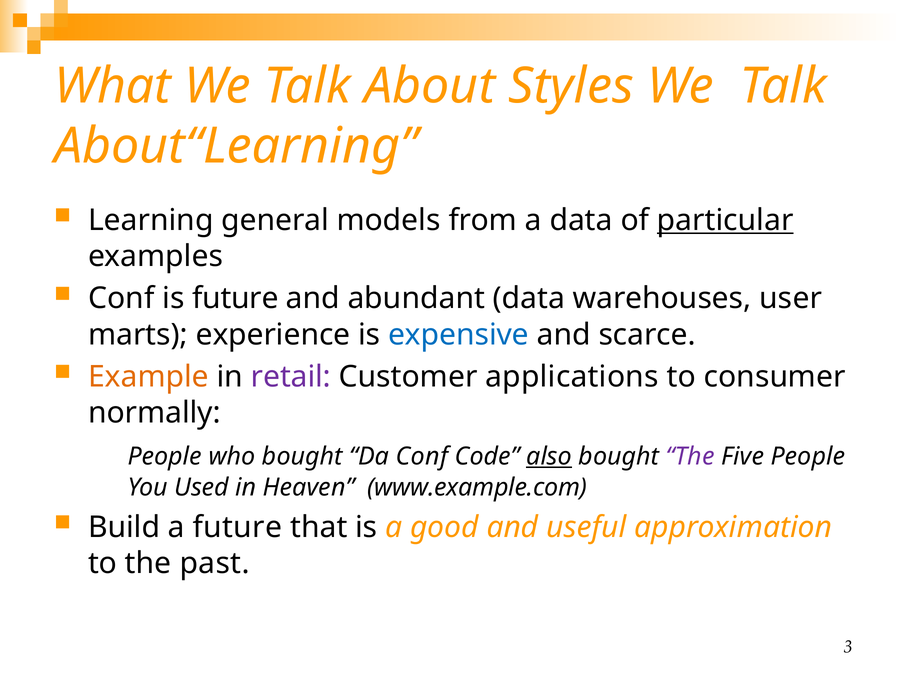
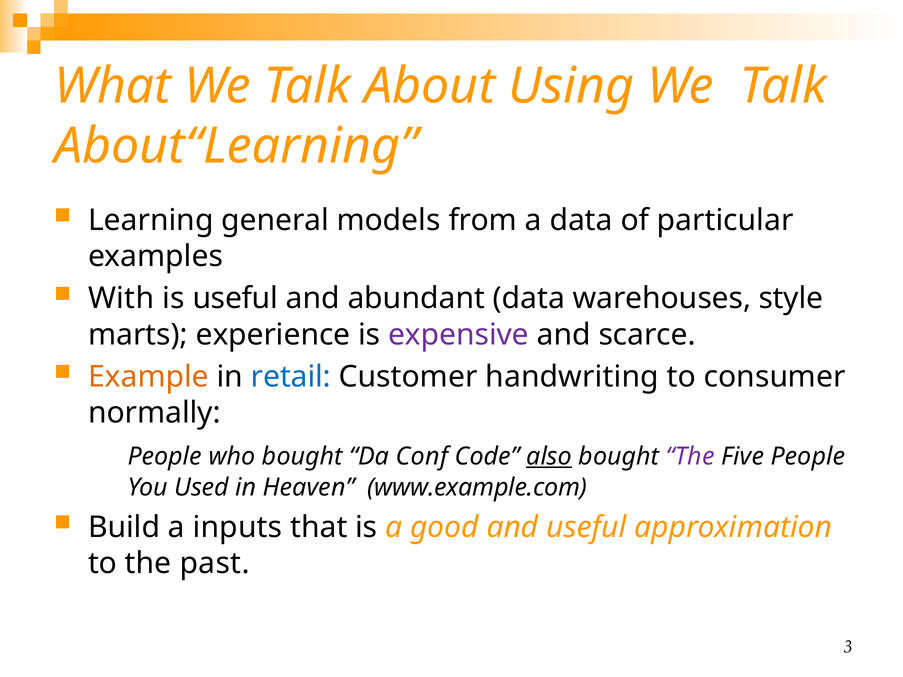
Styles: Styles -> Using (571, 86)
particular underline: present -> none (725, 220)
Conf: Conf -> With (121, 299)
is future: future -> useful (235, 299)
user: user -> style (791, 299)
expensive colour: blue -> purple (458, 335)
retail colour: purple -> blue (291, 377)
applications: applications -> handwriting (572, 377)
a future: future -> inputs (237, 527)
